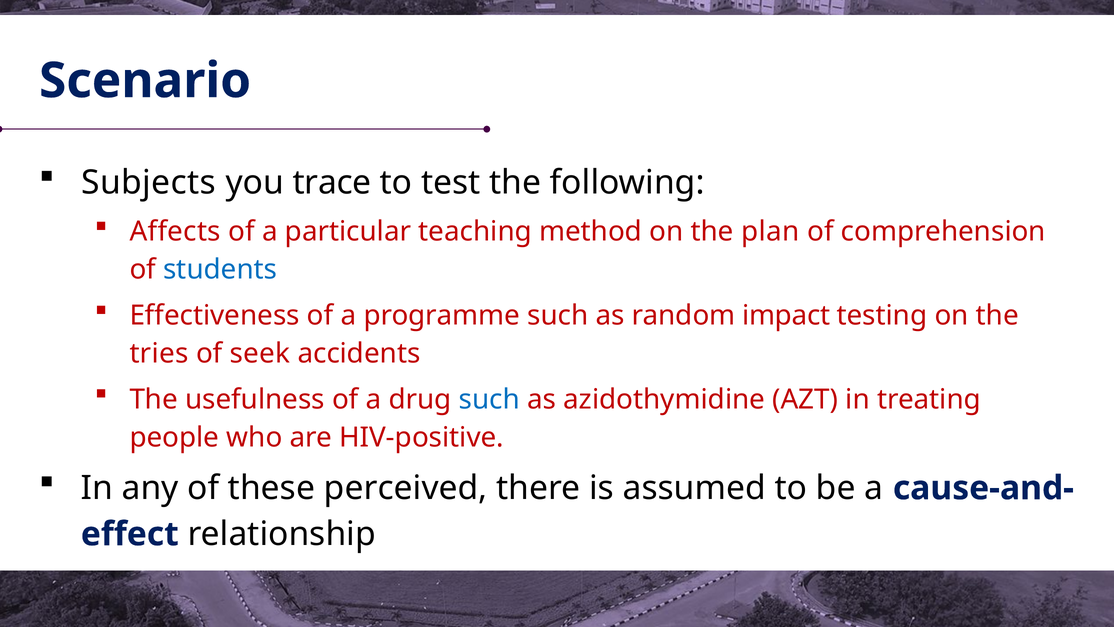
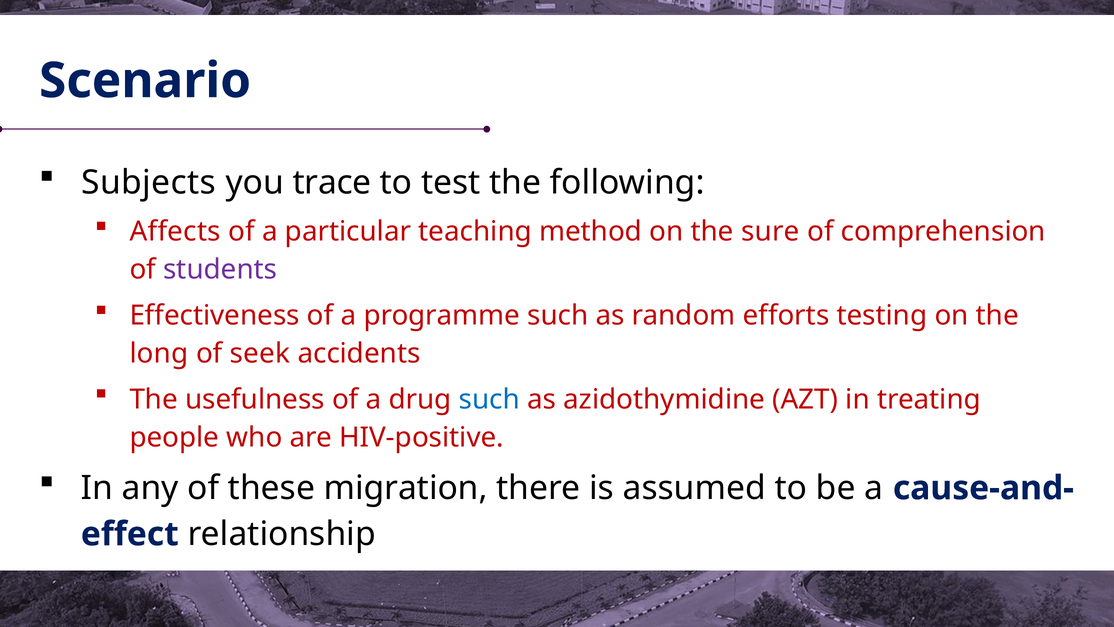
plan: plan -> sure (770, 231)
students colour: blue -> purple (220, 269)
impact: impact -> efforts (786, 315)
tries: tries -> long (159, 353)
perceived: perceived -> migration (406, 488)
